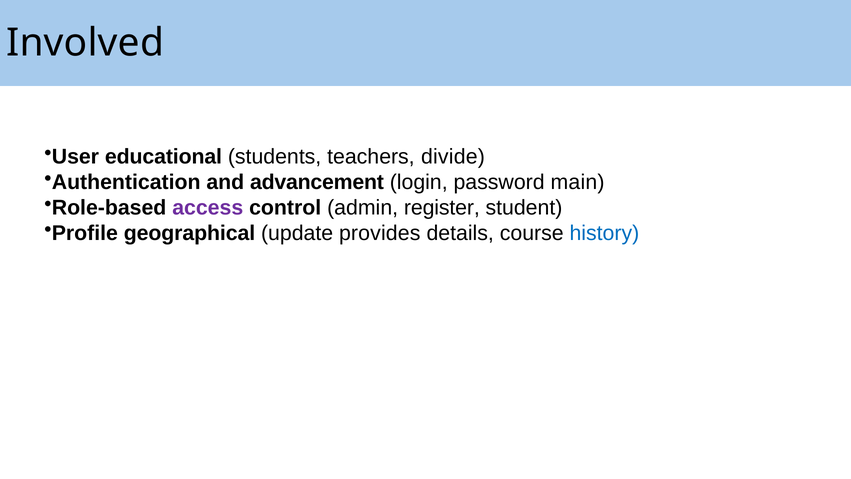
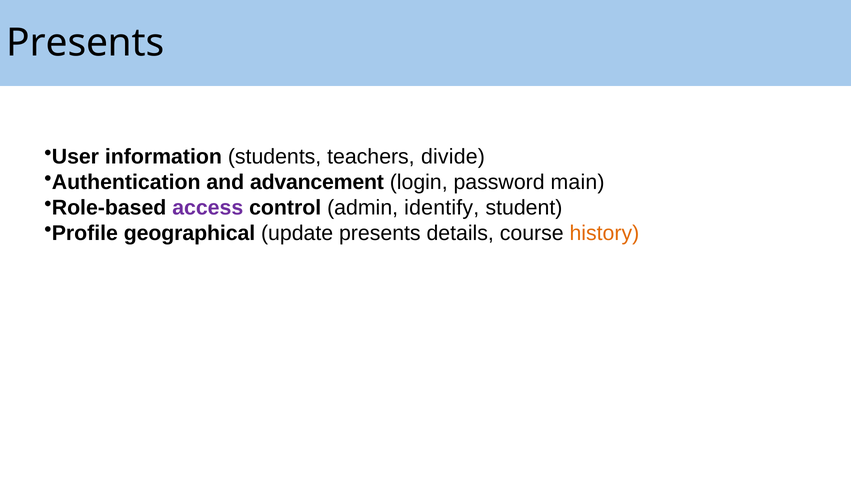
Involved: Involved -> Presents (85, 43)
educational: educational -> information (163, 156)
register: register -> identify (442, 208)
update provides: provides -> presents (380, 233)
history colour: blue -> orange (604, 233)
